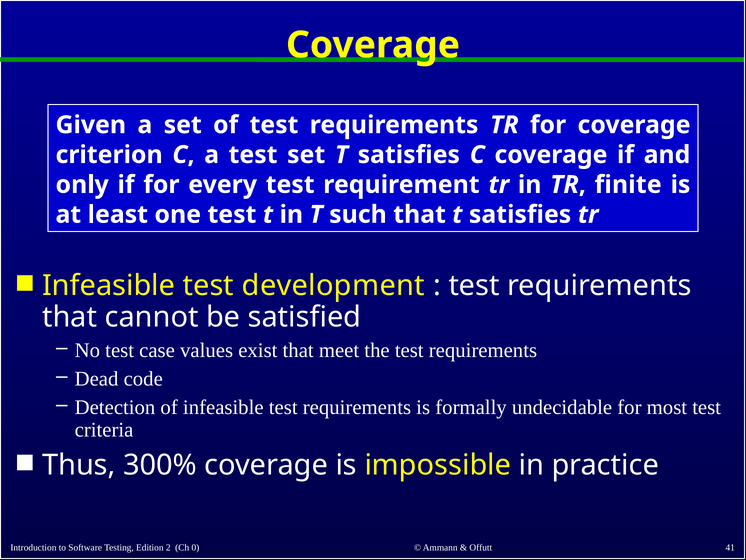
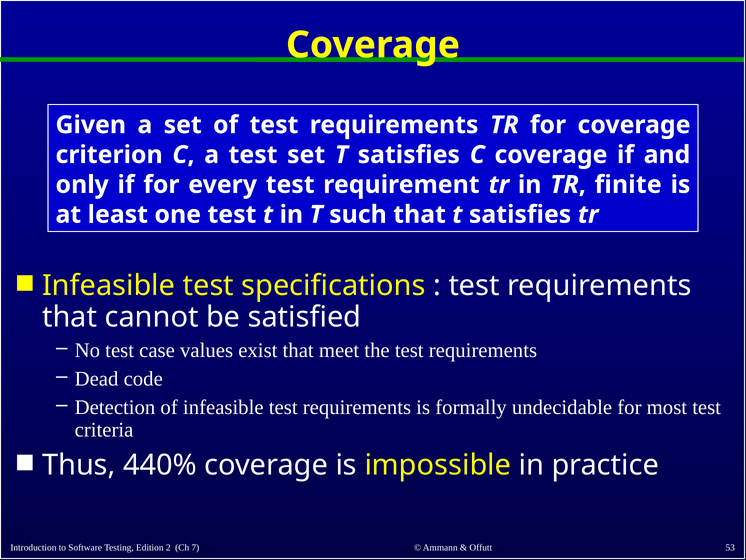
development: development -> specifications (334, 285)
300%: 300% -> 440% (160, 465)
0: 0 -> 7 (195, 547)
41: 41 -> 53 (730, 547)
